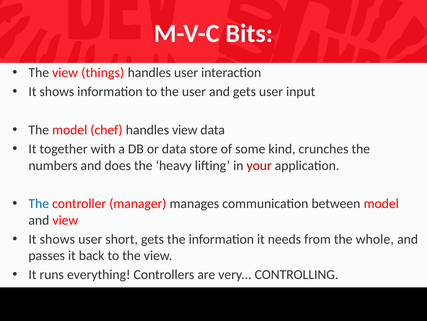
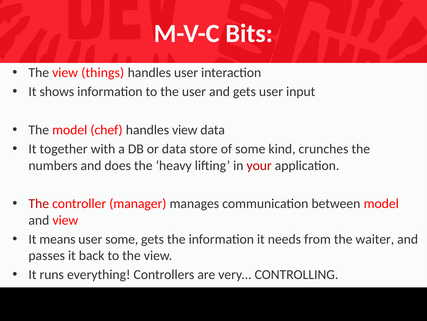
The colour: blue -> red (39, 203)
shows: shows -> means (57, 239)
user short: short -> some (122, 239)
whole: whole -> waiter (375, 239)
